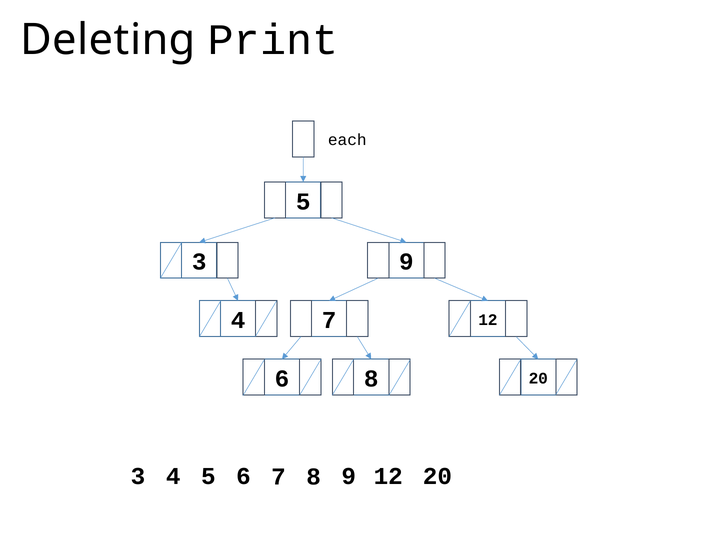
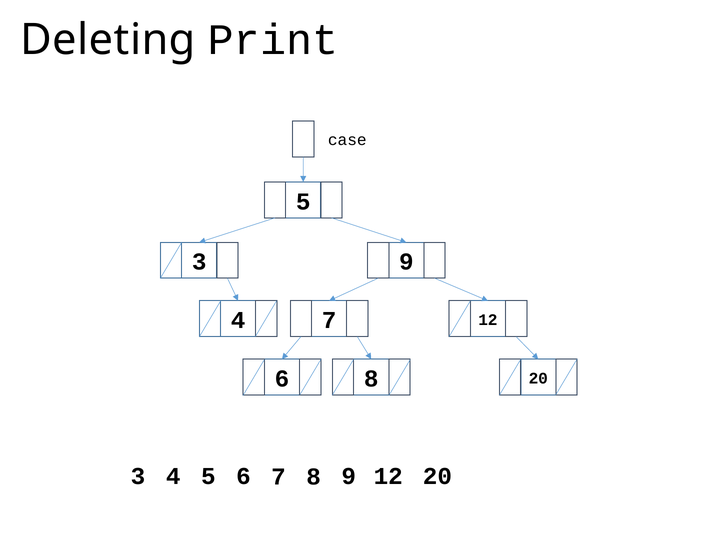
each: each -> case (347, 140)
